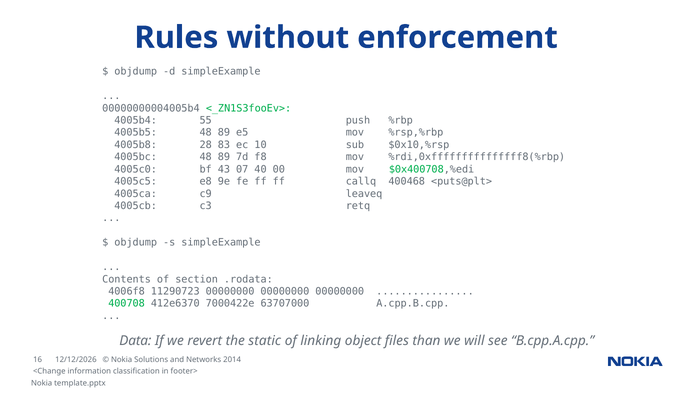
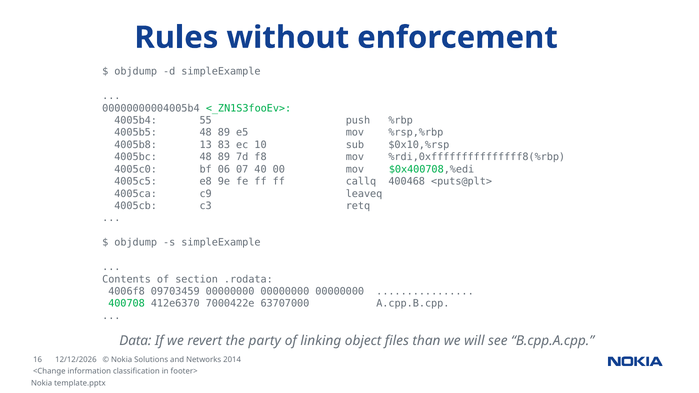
28: 28 -> 13 (206, 145)
43: 43 -> 06 (224, 169)
11290723: 11290723 -> 09703459 (175, 292)
static: static -> party (265, 341)
